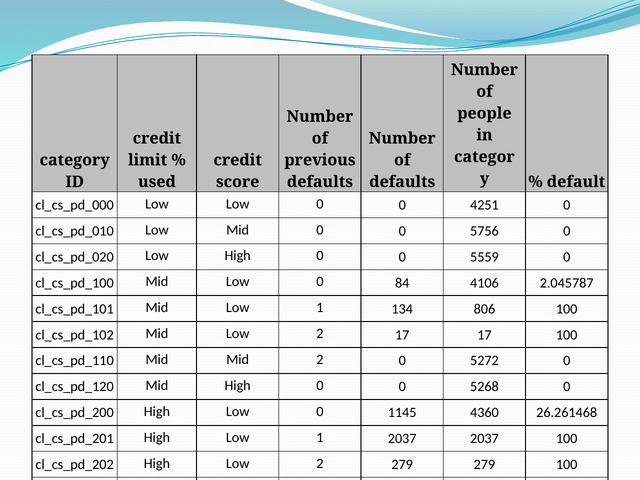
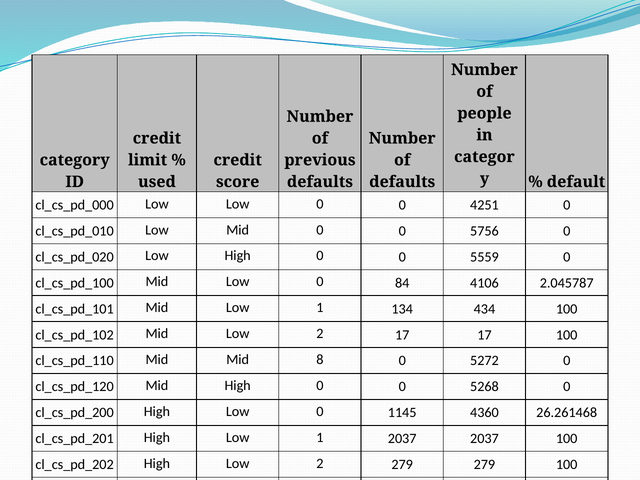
806: 806 -> 434 (484, 309)
Mid 2: 2 -> 8 (320, 360)
